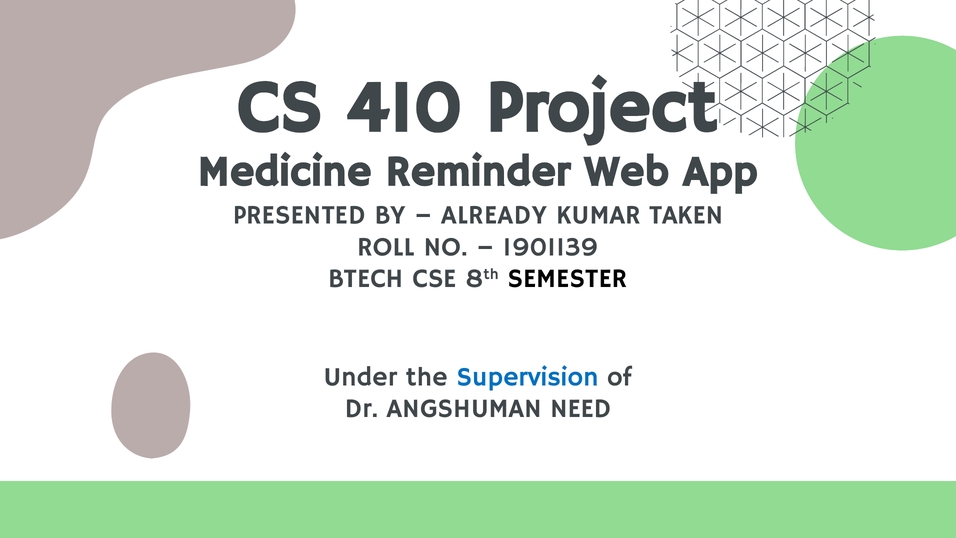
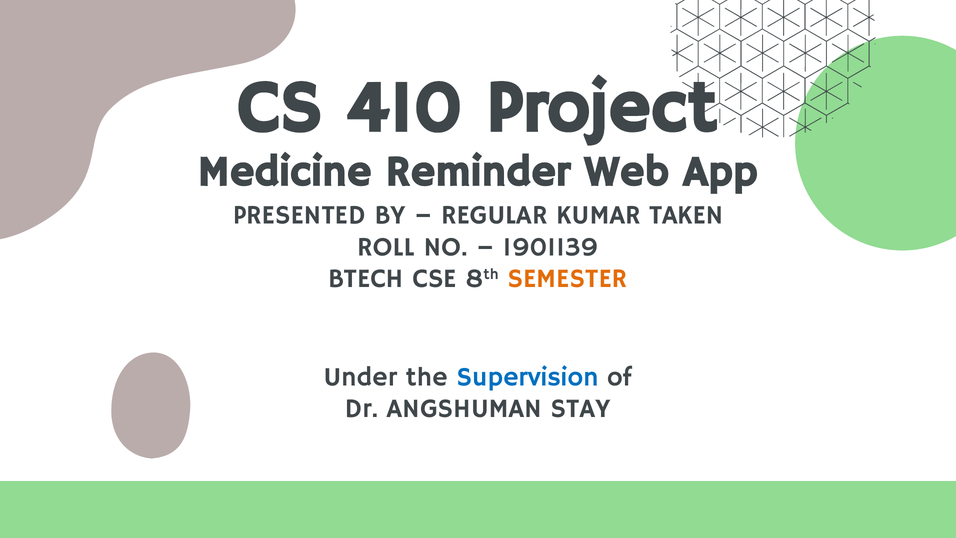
ALREADY: ALREADY -> REGULAR (494, 215)
SEMESTER colour: black -> orange (567, 279)
NEED: NEED -> STAY (581, 408)
